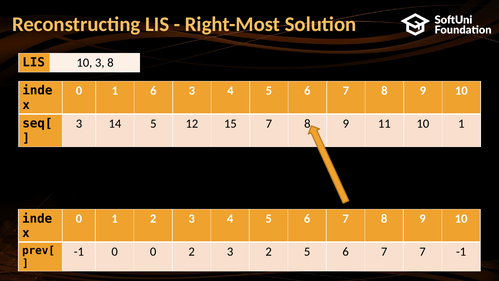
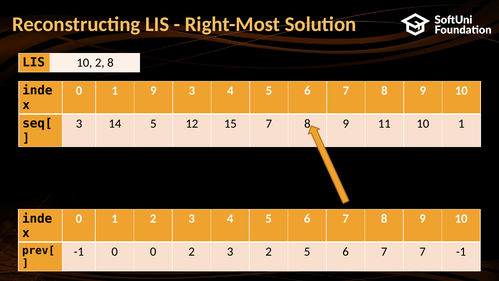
10 3: 3 -> 2 (100, 63)
1 6: 6 -> 9 (153, 91)
